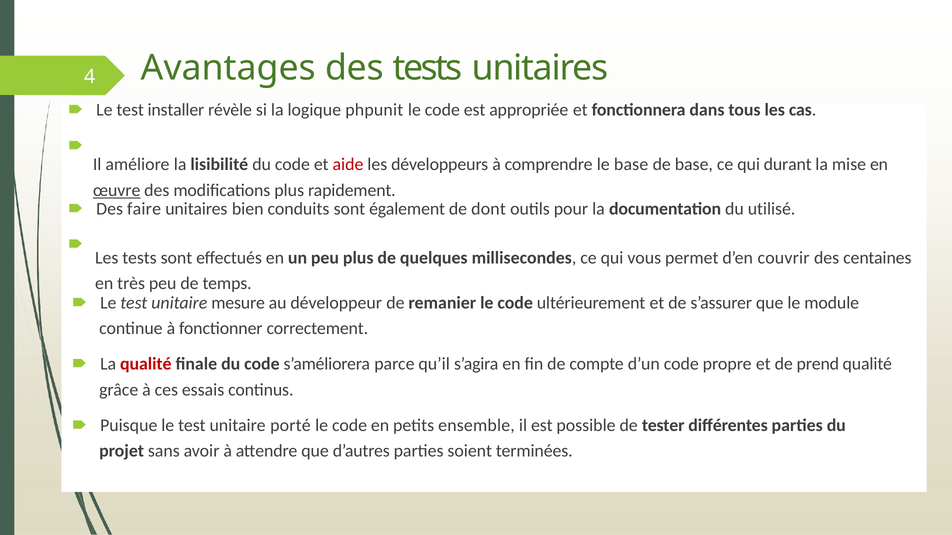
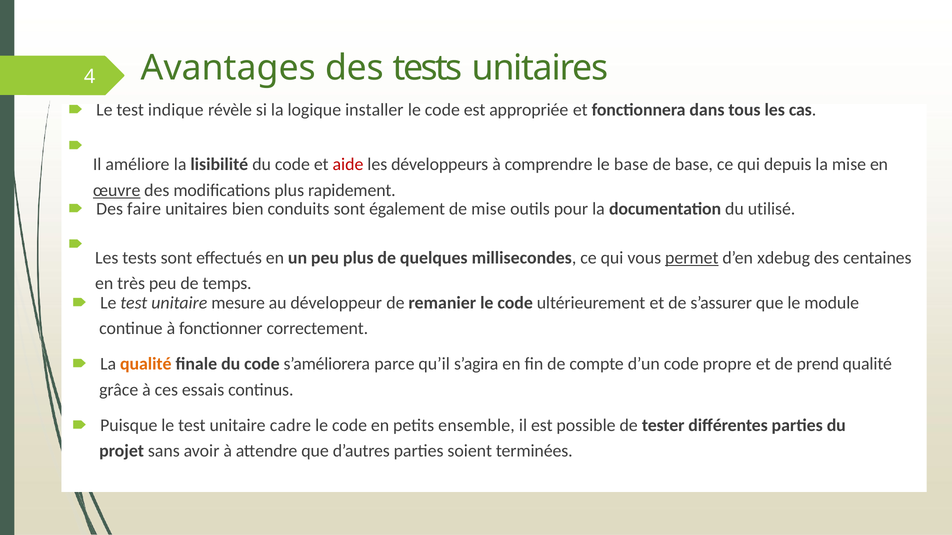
installer: installer -> indique (176, 110)
phpunit: phpunit -> installer (374, 110)
durant: durant -> depuis (788, 165)
de dont: dont -> mise (489, 209)
permet underline: none -> present (692, 258)
couvrir: couvrir -> xdebug (784, 258)
qualité colour: red -> orange (146, 364)
porté: porté -> cadre (290, 426)
